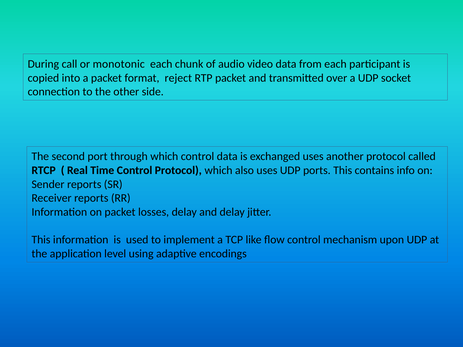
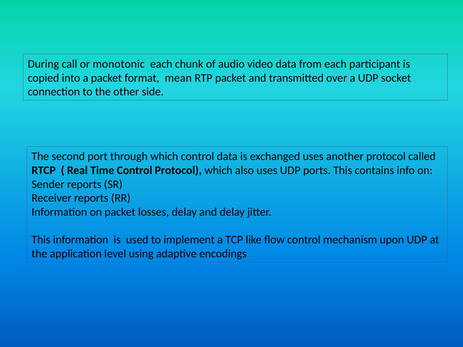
reject: reject -> mean (178, 78)
